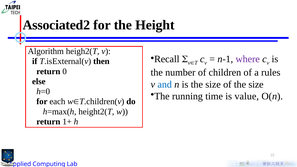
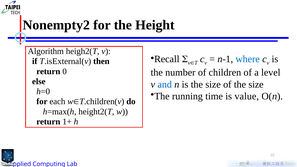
Associated2: Associated2 -> Nonempty2 (56, 25)
where colour: purple -> blue (248, 59)
rules: rules -> level (271, 73)
